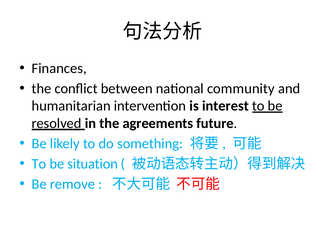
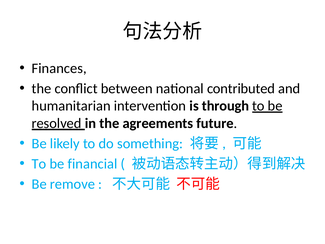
community: community -> contributed (241, 88)
interest: interest -> through (226, 106)
situation: situation -> financial (93, 164)
